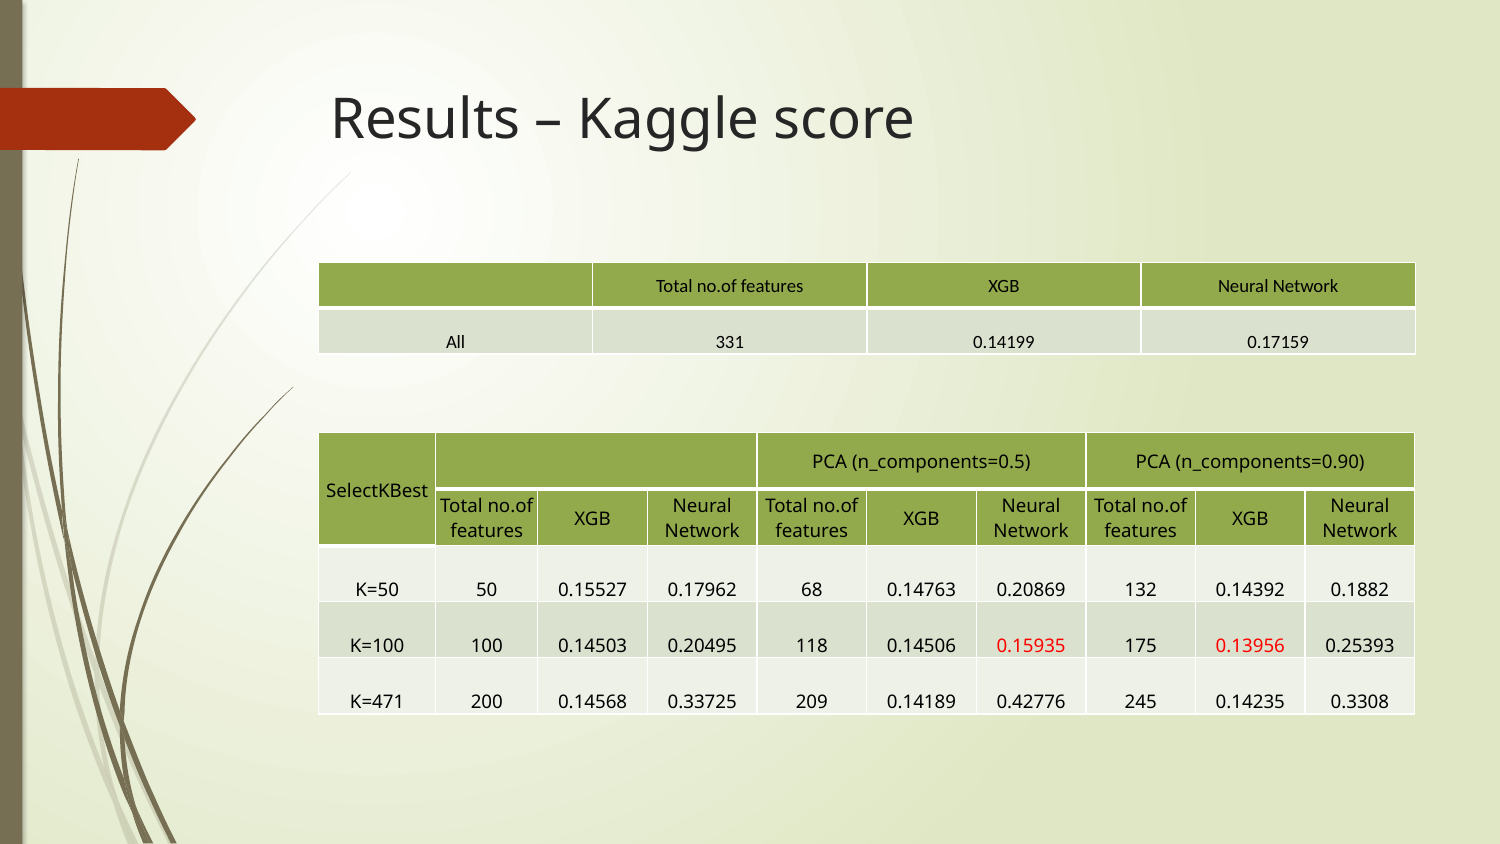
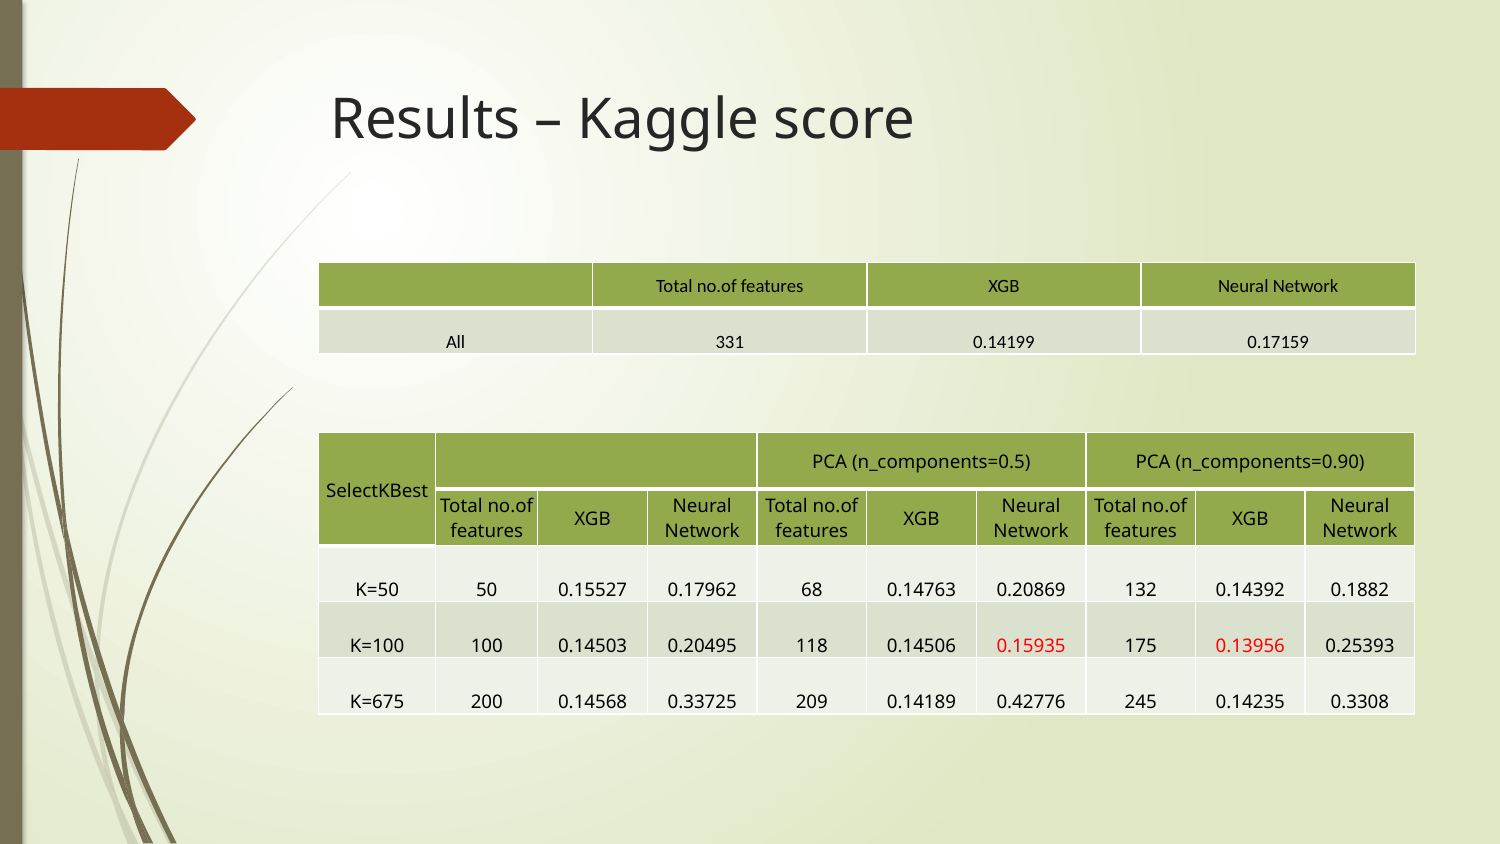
K=471: K=471 -> K=675 (377, 702)
